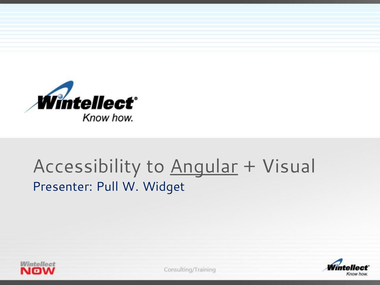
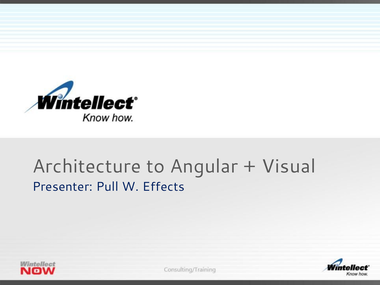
Accessibility: Accessibility -> Architecture (87, 166)
Angular underline: present -> none (204, 166)
Widget: Widget -> Effects (164, 187)
